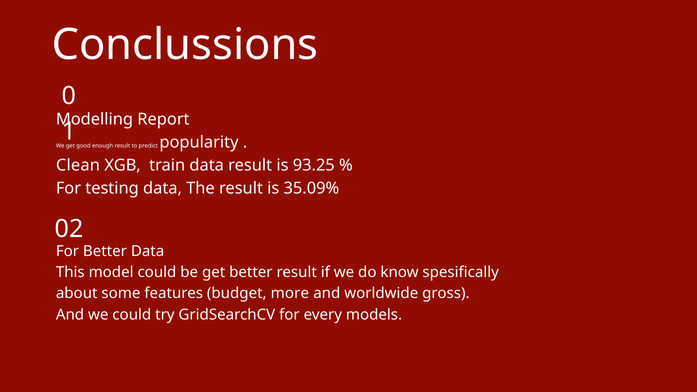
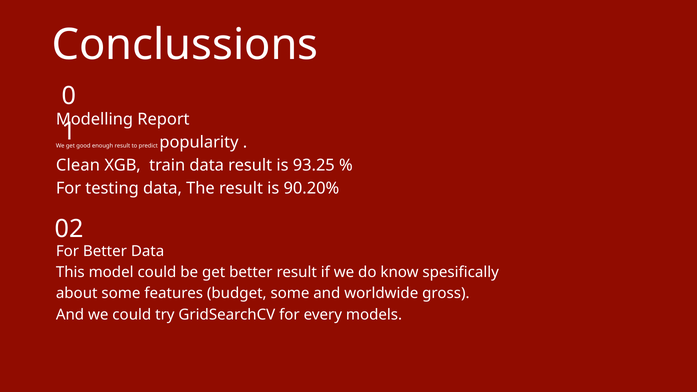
35.09%: 35.09% -> 90.20% (311, 188)
budget more: more -> some (290, 293)
